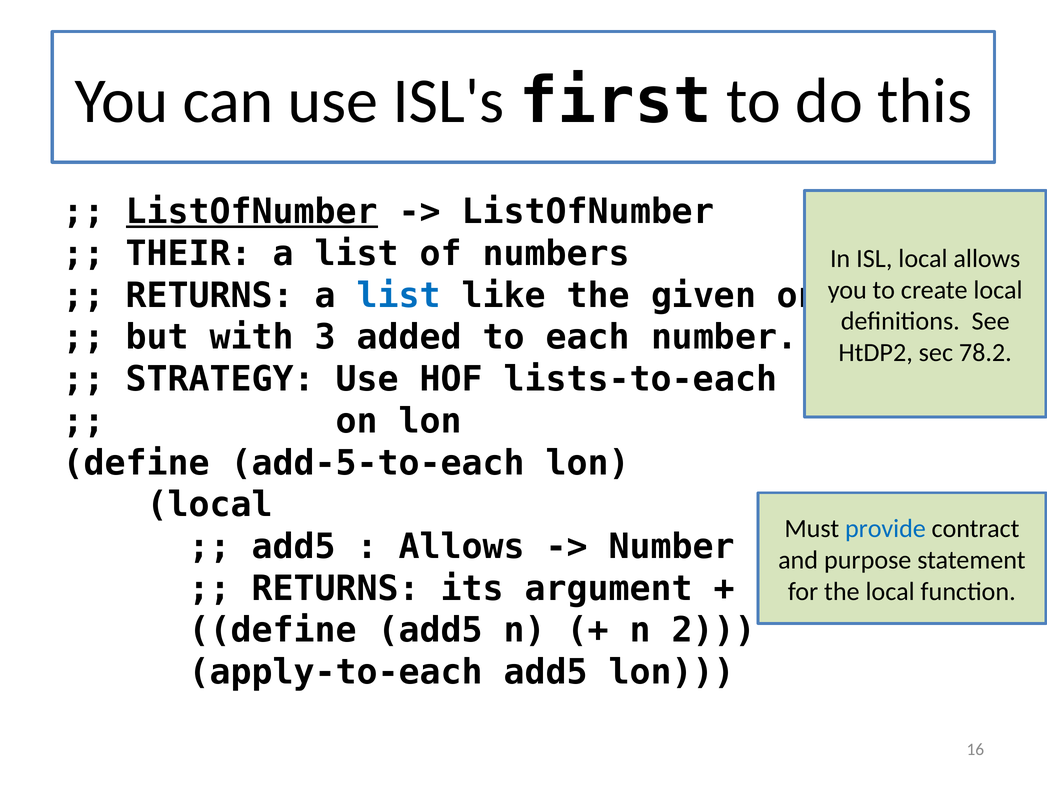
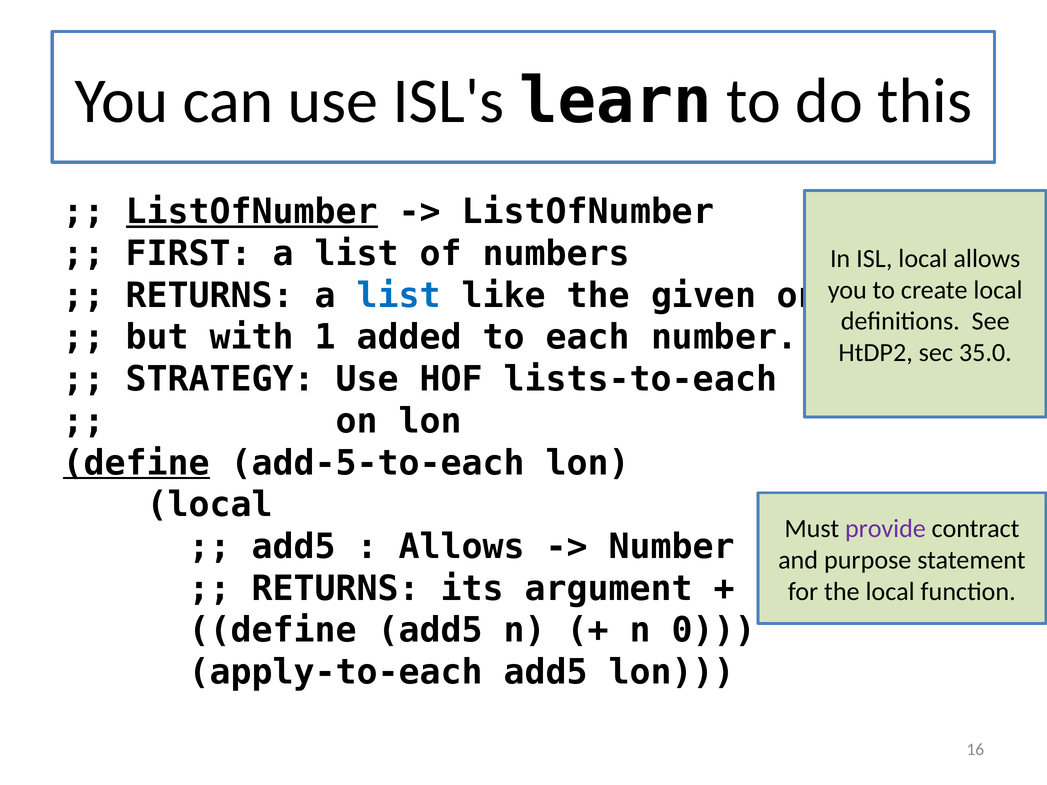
first: first -> learn (616, 101)
THEIR: THEIR -> FIRST (189, 254)
3: 3 -> 1 (325, 337)
78.2: 78.2 -> 35.0 (985, 353)
define underline: none -> present (136, 463)
provide colour: blue -> purple (885, 529)
2: 2 -> 0 (714, 631)
